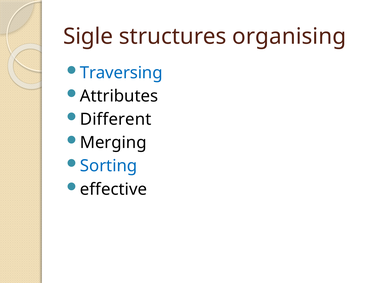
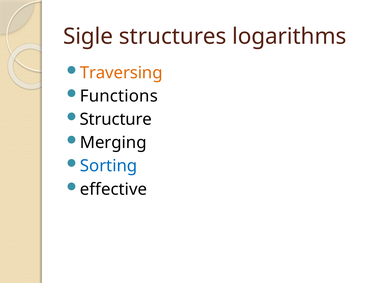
organising: organising -> logarithms (289, 37)
Traversing colour: blue -> orange (121, 73)
Attributes: Attributes -> Functions (119, 96)
Different: Different -> Structure (116, 120)
